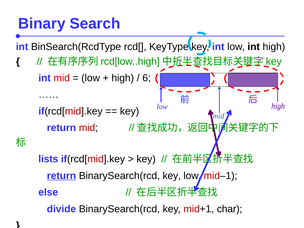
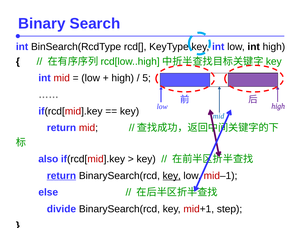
6: 6 -> 5 (147, 78)
lists: lists -> also (48, 159)
key underline: none -> present (172, 176)
char: char -> step (230, 209)
